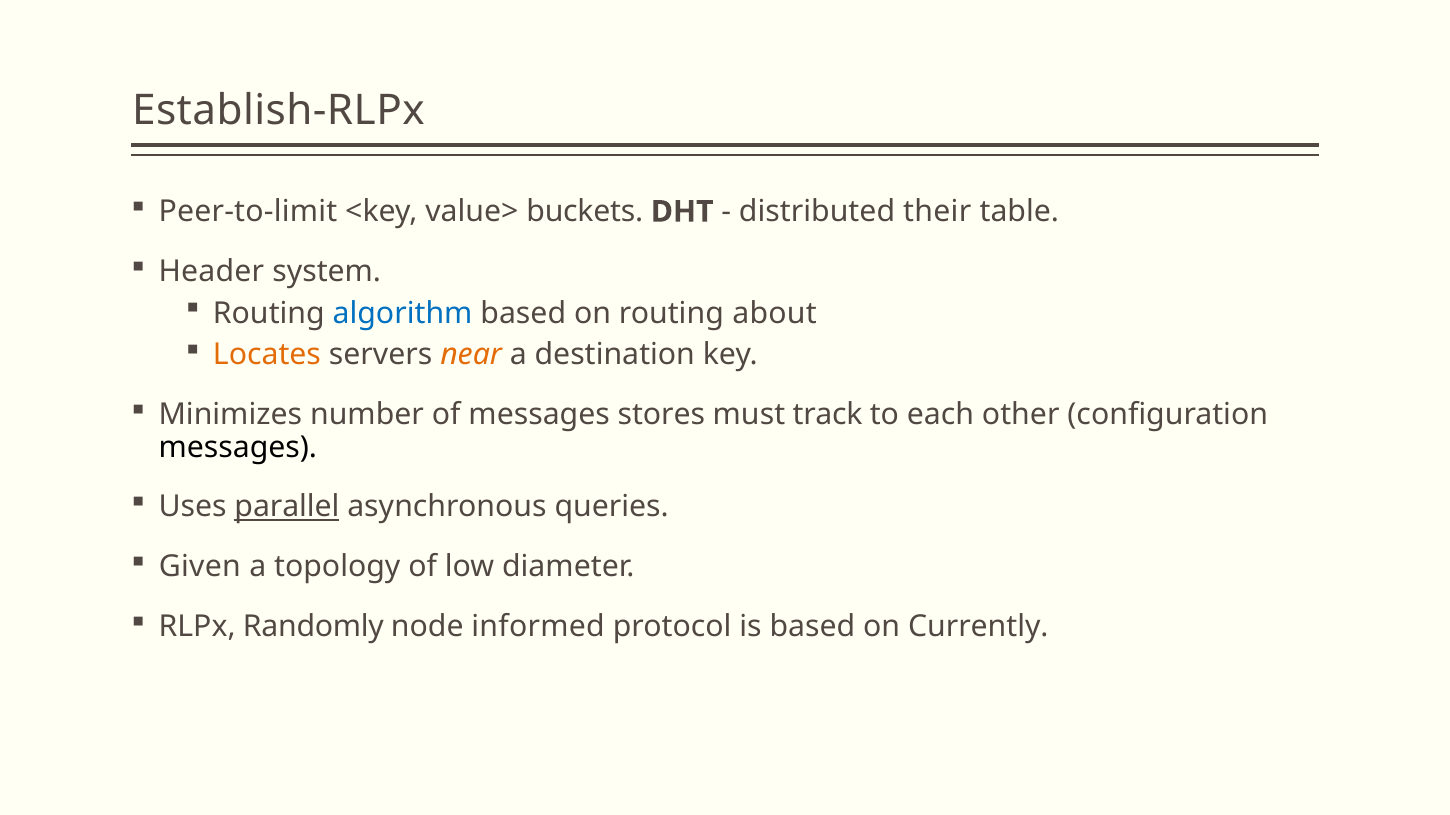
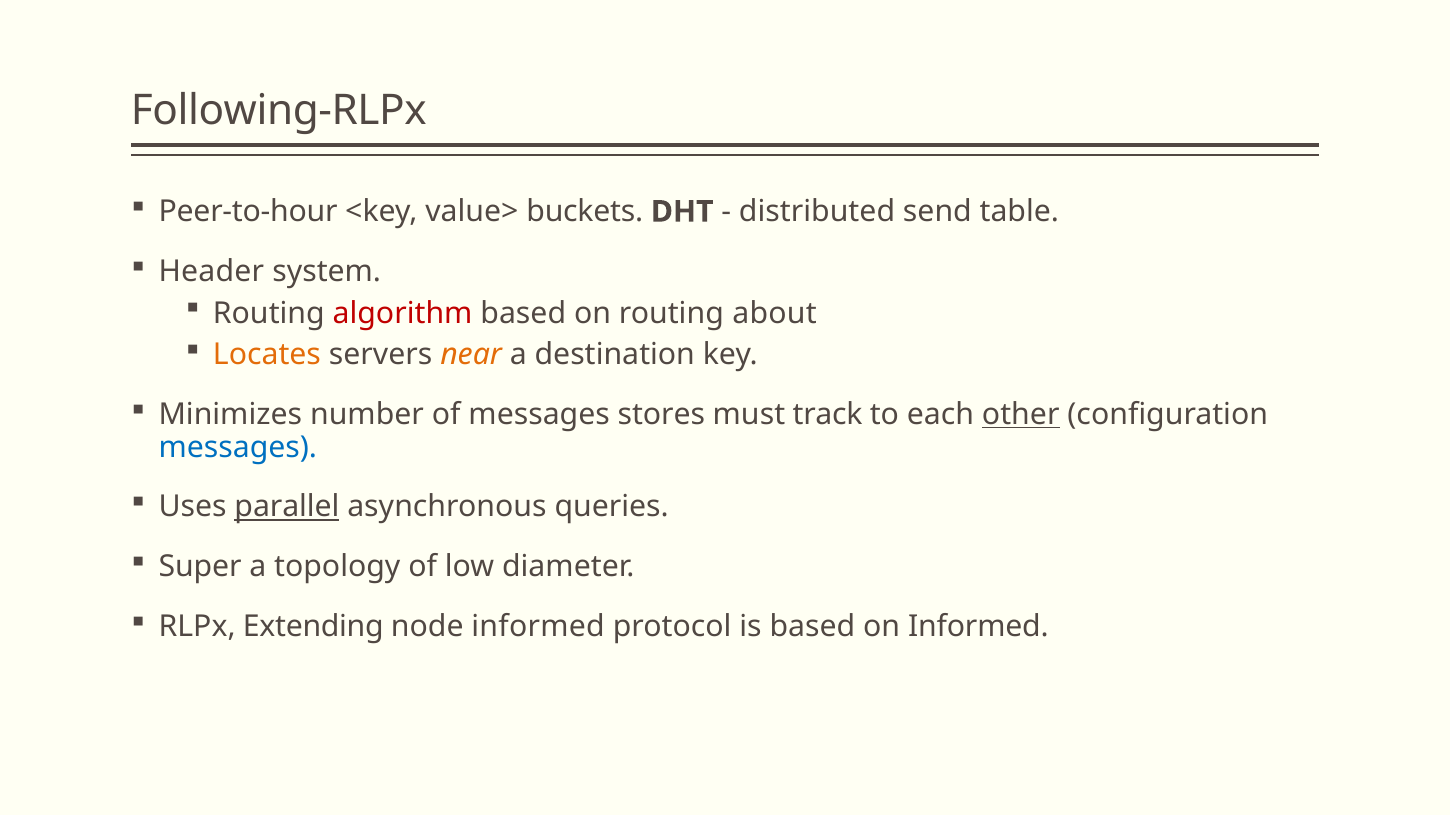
Establish-RLPx: Establish-RLPx -> Following-RLPx (279, 111)
Peer-to-limit: Peer-to-limit -> Peer-to-hour (248, 212)
their: their -> send (937, 212)
algorithm colour: blue -> red (403, 313)
other underline: none -> present (1021, 415)
messages colour: black -> blue (238, 448)
Given: Given -> Super (200, 567)
Randomly: Randomly -> Extending (313, 627)
on Currently: Currently -> Informed (978, 627)
